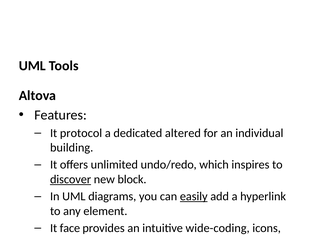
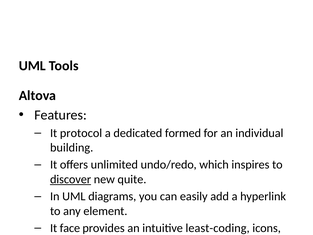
altered: altered -> formed (183, 133)
block: block -> quite (132, 179)
easily underline: present -> none (194, 196)
wide-coding: wide-coding -> least-coding (218, 228)
